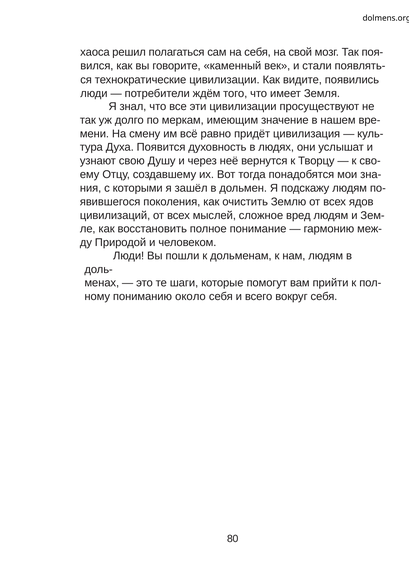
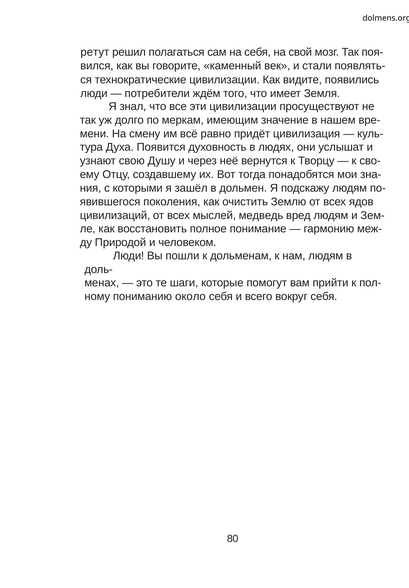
хаоса: хаоса -> ретут (95, 52)
сложное: сложное -> медведь (261, 216)
